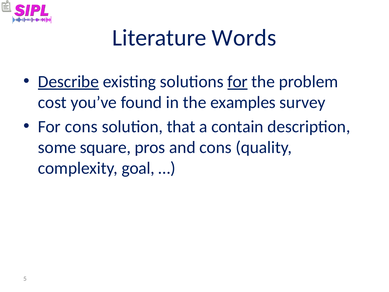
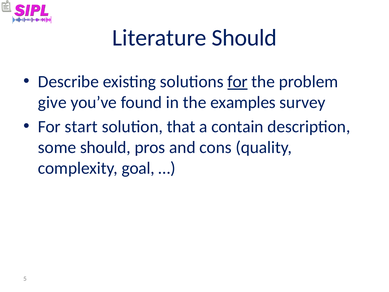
Literature Words: Words -> Should (244, 38)
Describe underline: present -> none (68, 82)
cost: cost -> give (52, 102)
For cons: cons -> start (81, 127)
some square: square -> should (105, 147)
